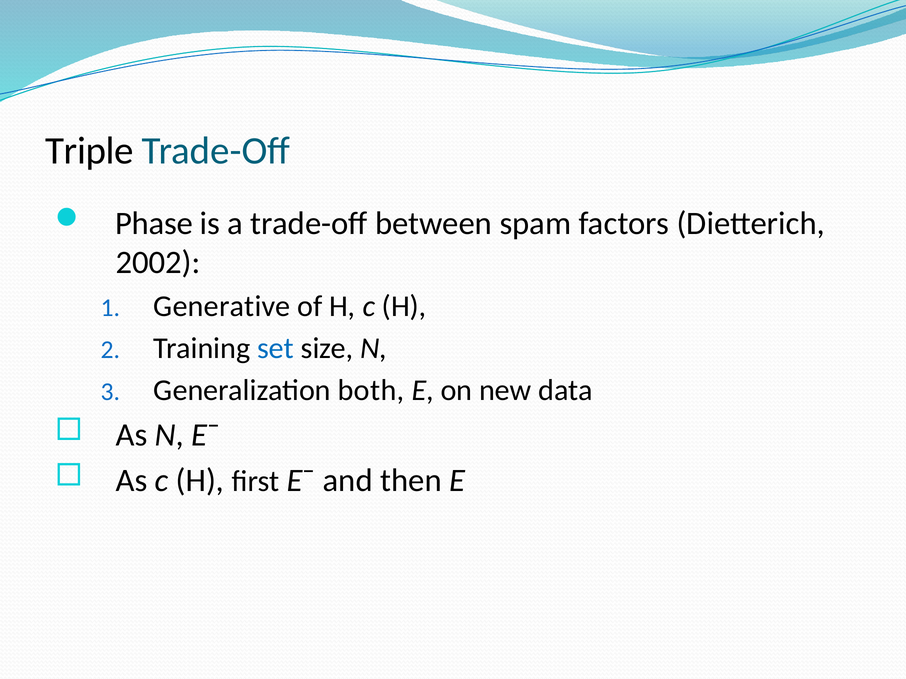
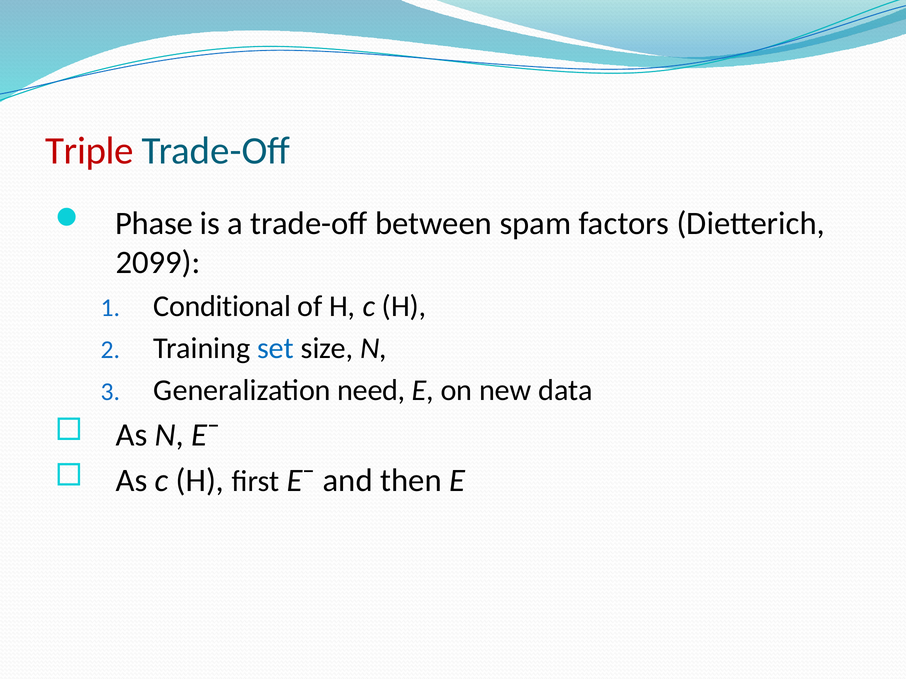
Triple colour: black -> red (89, 151)
2002: 2002 -> 2099 (158, 263)
Generative: Generative -> Conditional (222, 306)
both: both -> need (371, 391)
